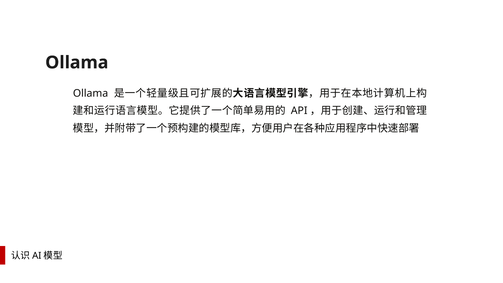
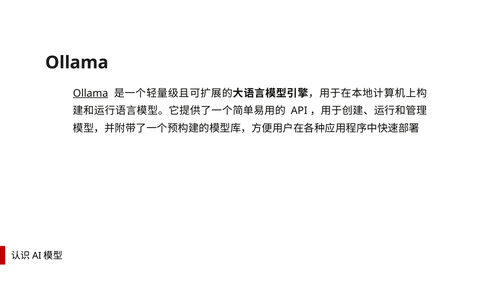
Ollama underline: none -> present (91, 93)
